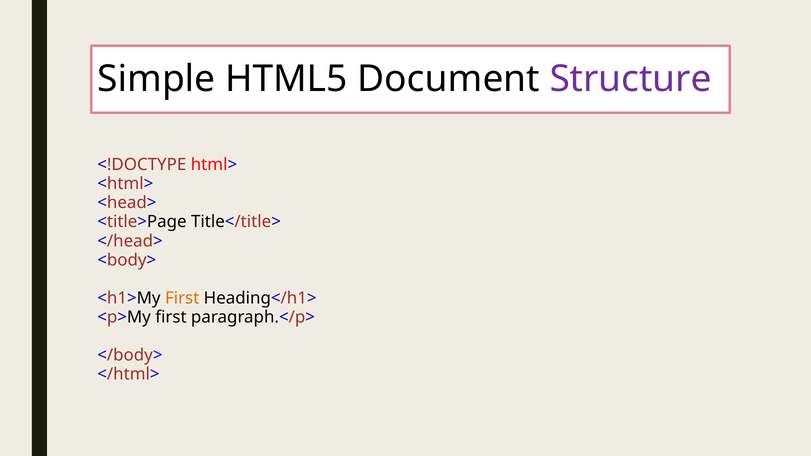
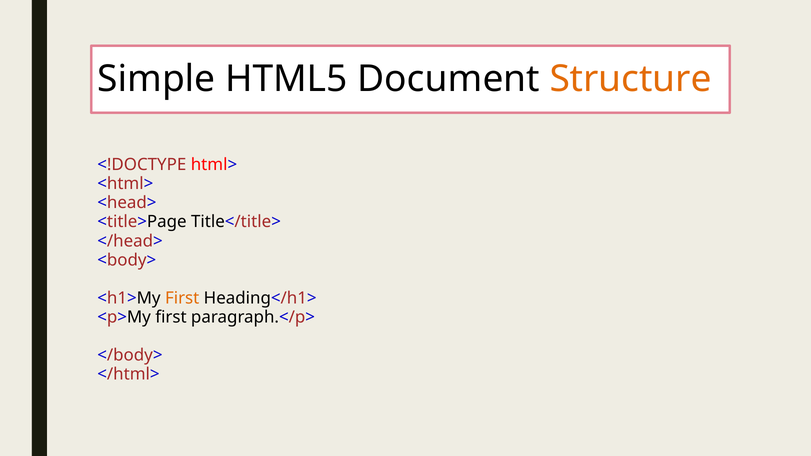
Structure colour: purple -> orange (631, 79)
